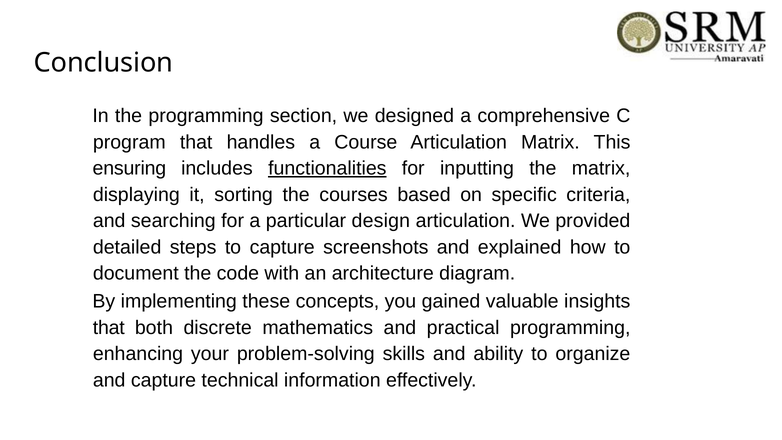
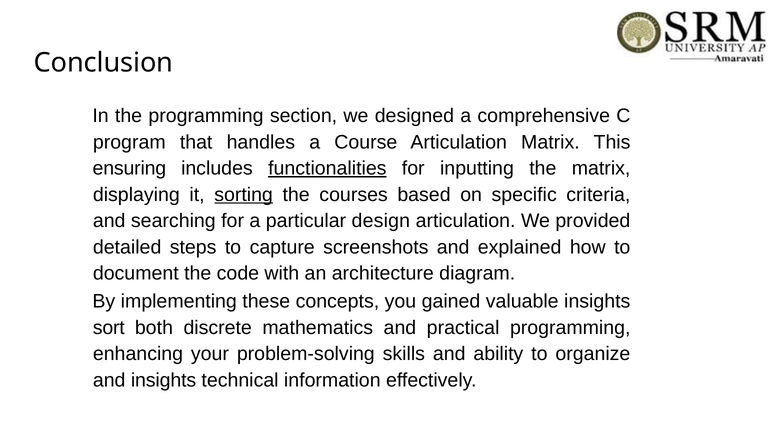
sorting underline: none -> present (244, 195)
that: that -> sort (109, 328)
and capture: capture -> insights (164, 380)
